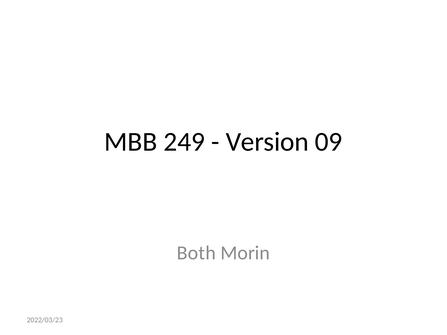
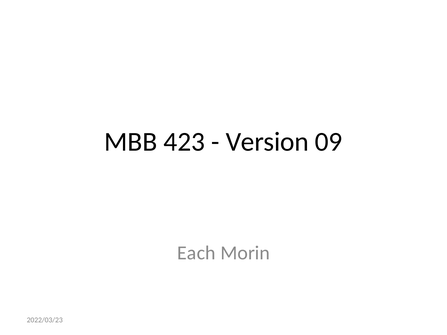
249: 249 -> 423 (184, 142)
Both: Both -> Each (196, 253)
